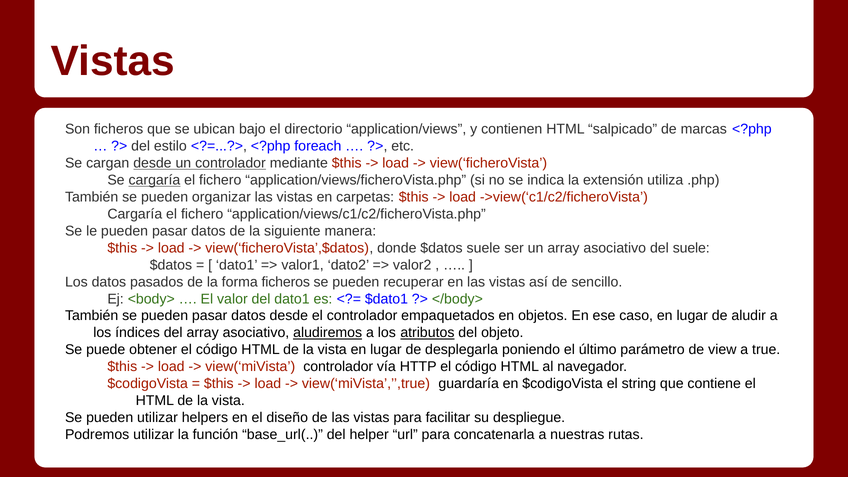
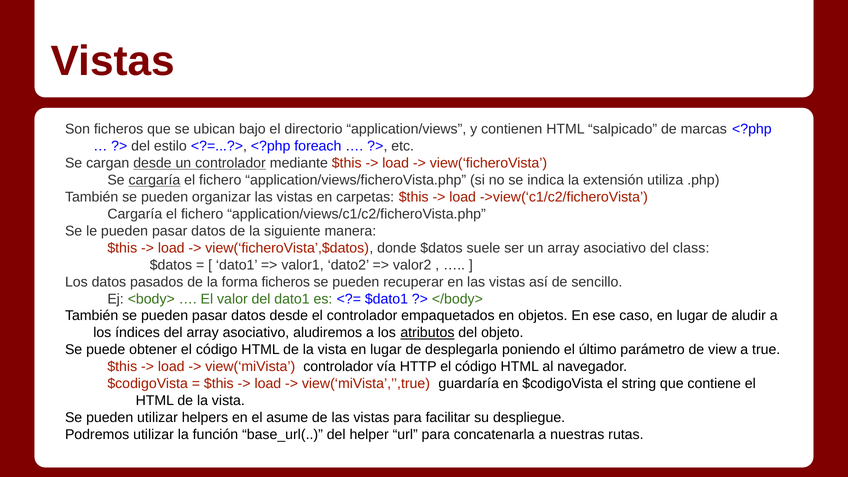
del suele: suele -> class (691, 248)
aludiremos underline: present -> none (328, 333)
diseño: diseño -> asume (287, 418)
